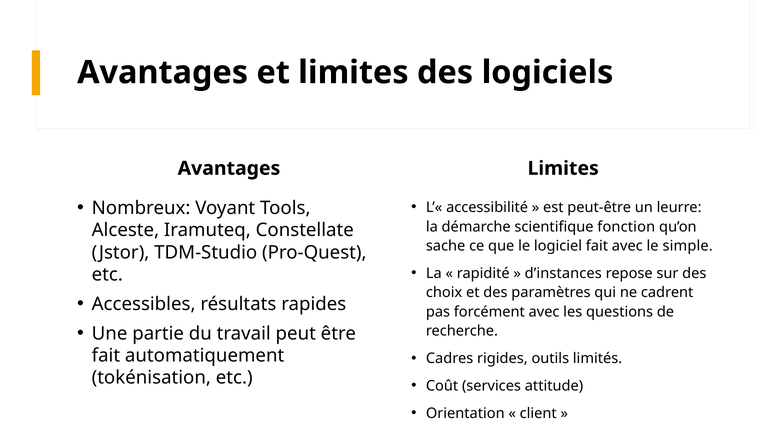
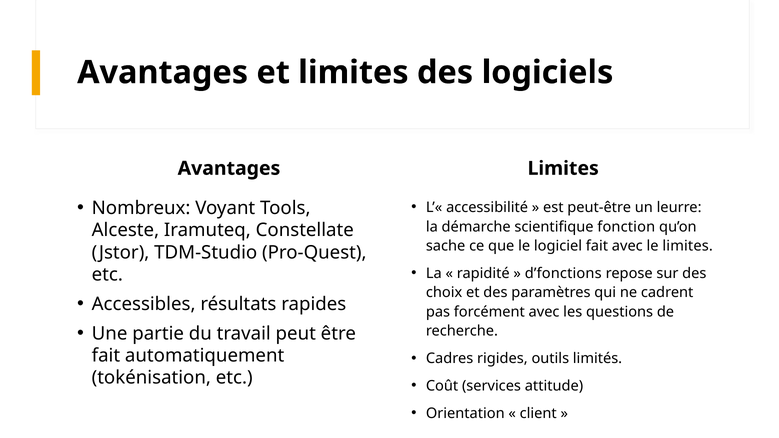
le simple: simple -> limites (688, 246)
d’instances: d’instances -> d’fonctions (563, 273)
